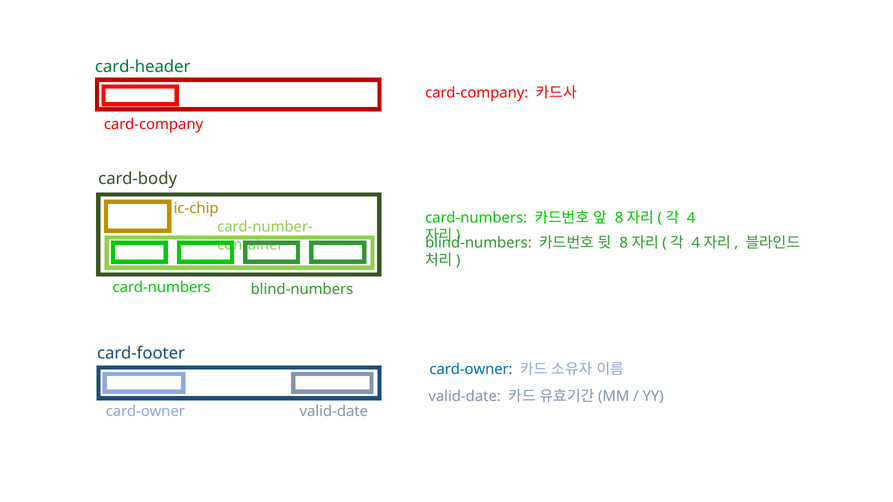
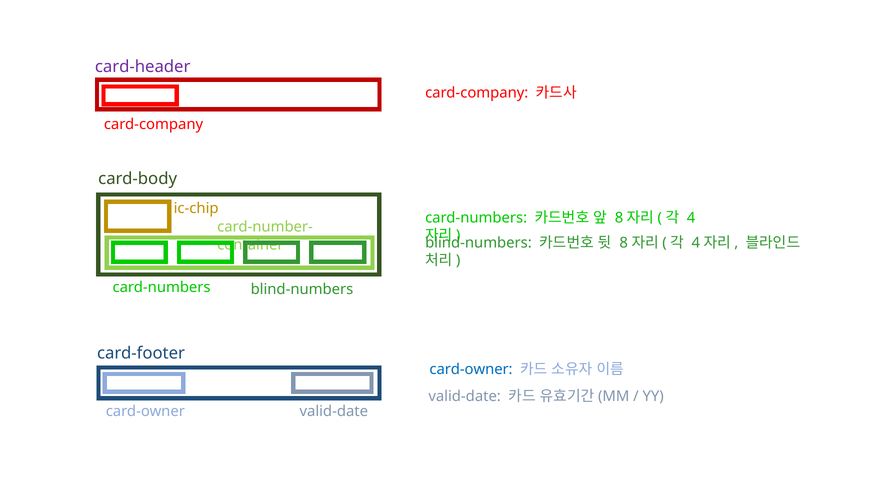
card-header colour: green -> purple (143, 67)
